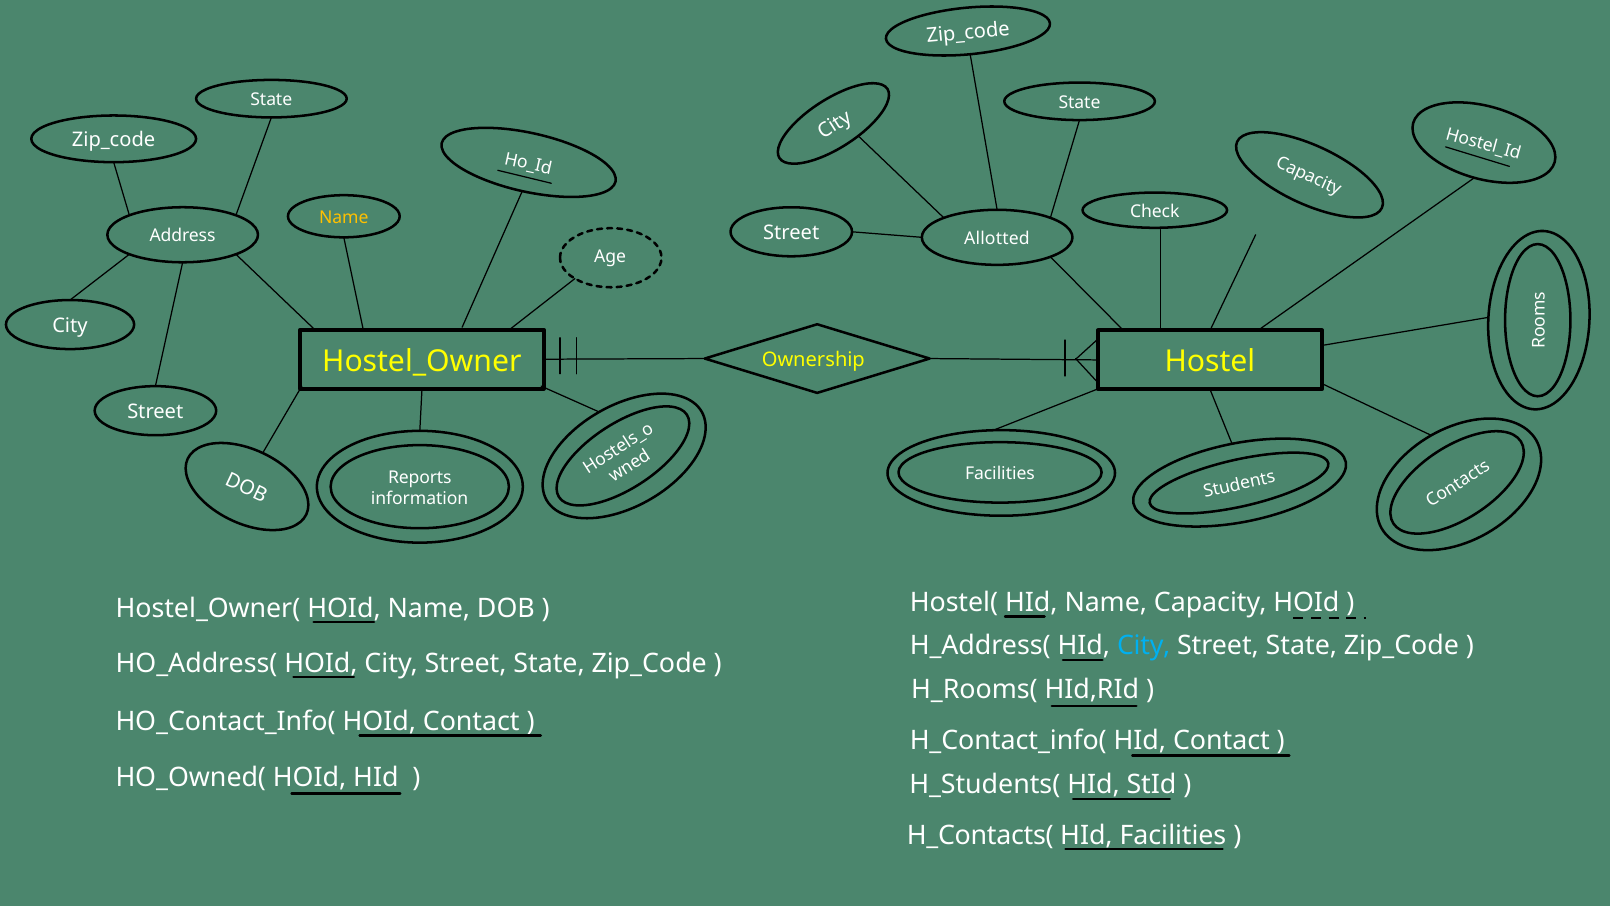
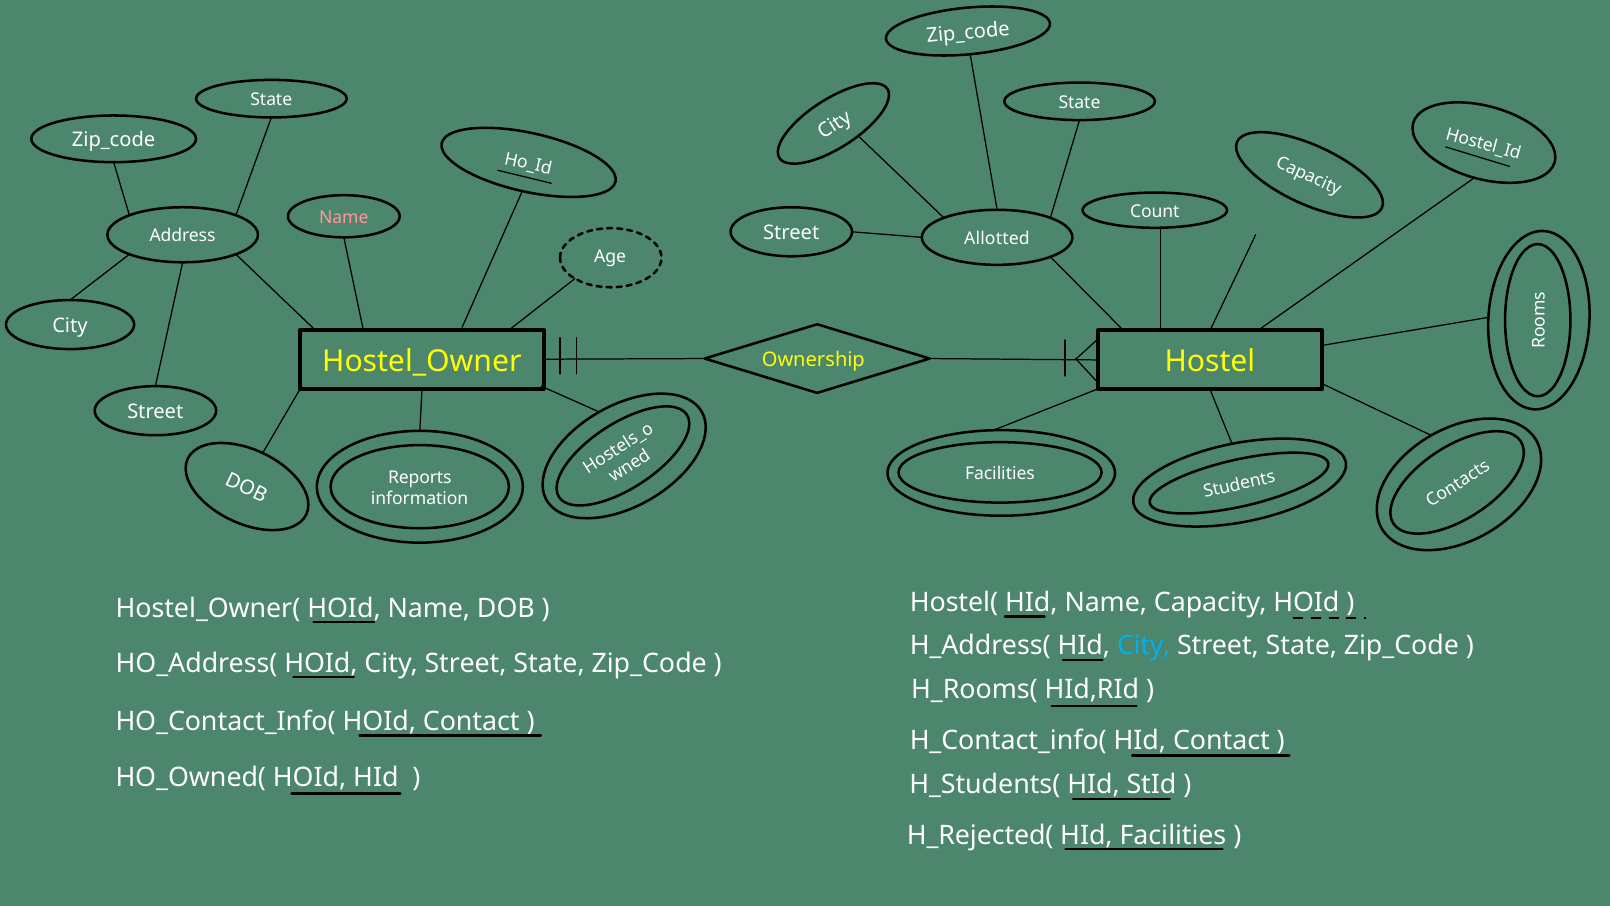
Check: Check -> Count (1155, 211)
Name colour: yellow -> pink (344, 217)
H_Contacts(: H_Contacts( -> H_Rejected( (980, 835)
